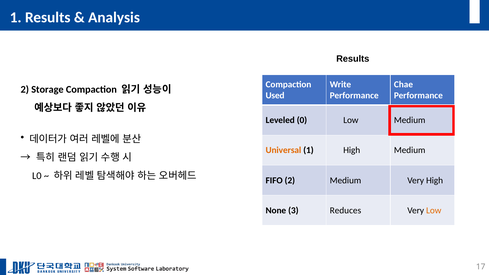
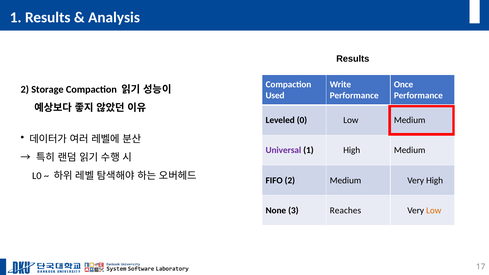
Chae: Chae -> Once (404, 84)
Universal colour: orange -> purple (283, 150)
Reduces: Reduces -> Reaches (345, 210)
